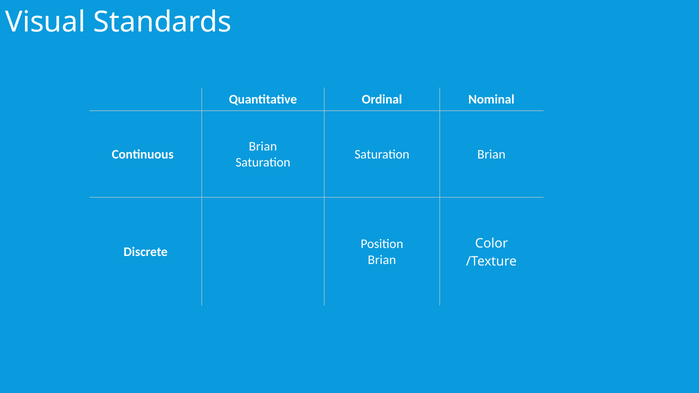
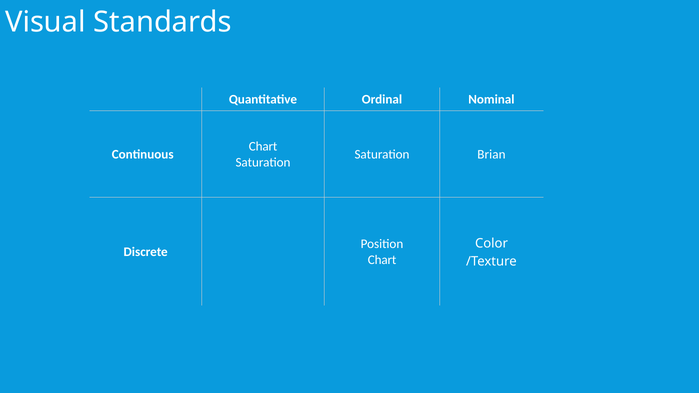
Brian: Brian -> Chart (263, 147)
Brian: Brian -> Chart (382, 260)
